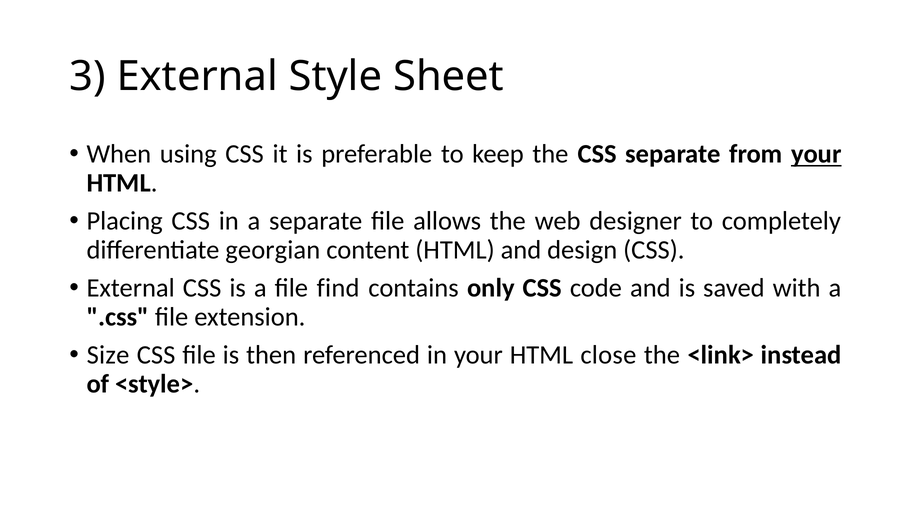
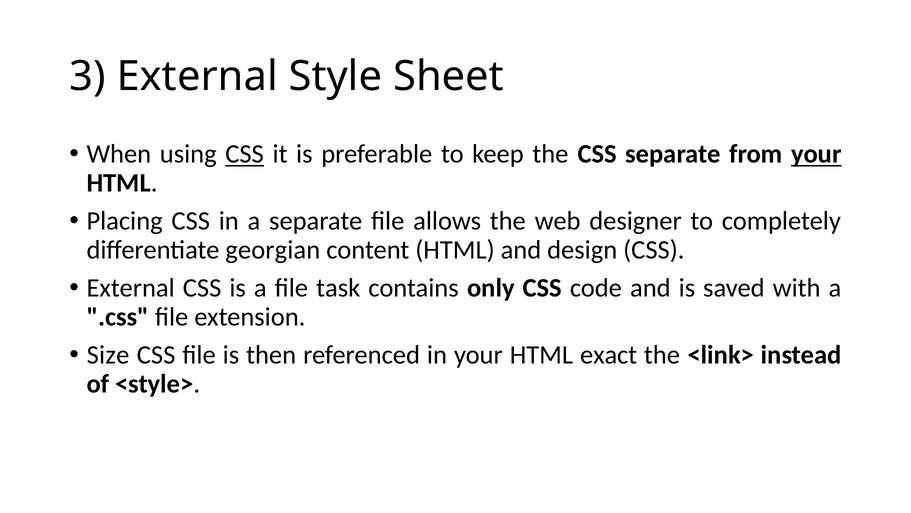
CSS underline: none -> present (245, 154)
find: find -> task (338, 288)
close: close -> exact (609, 355)
